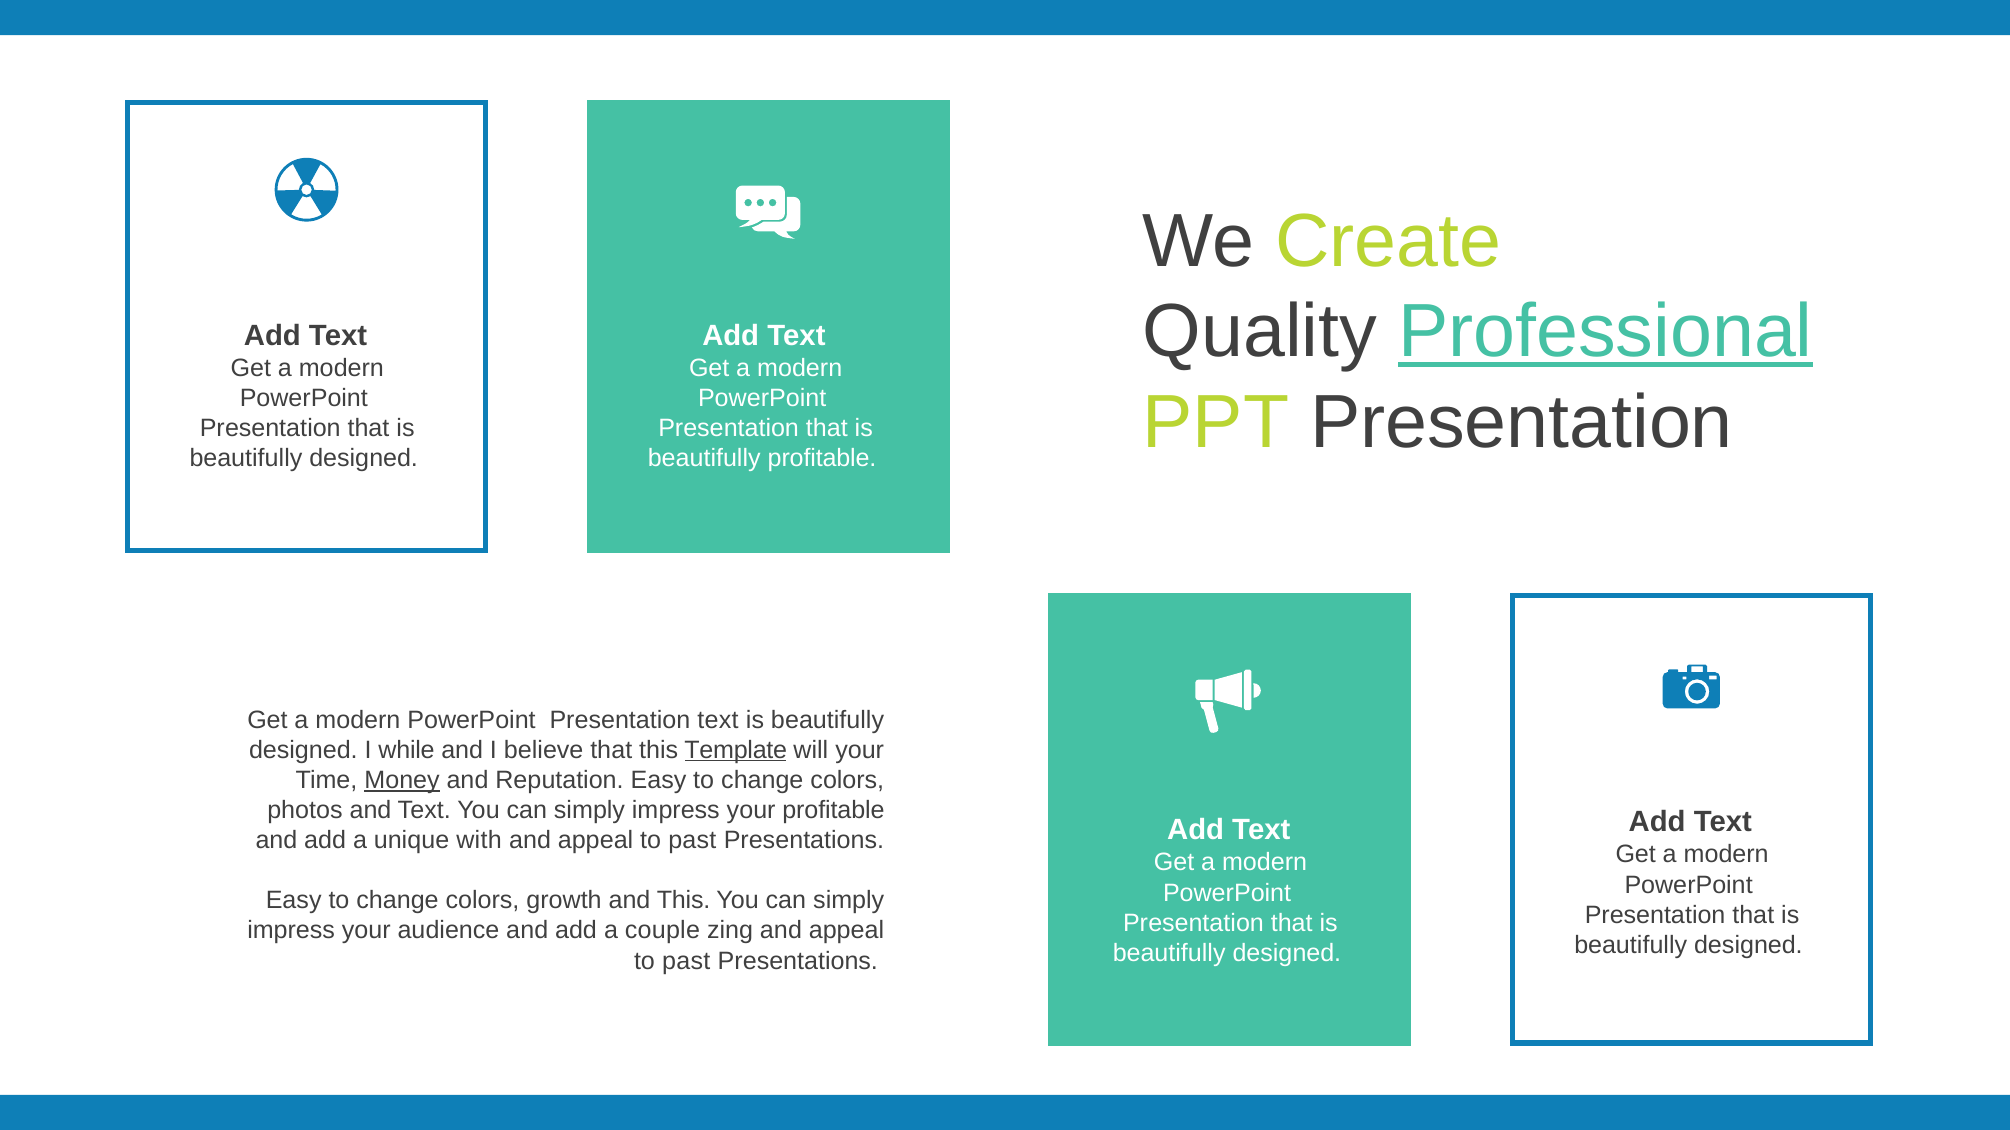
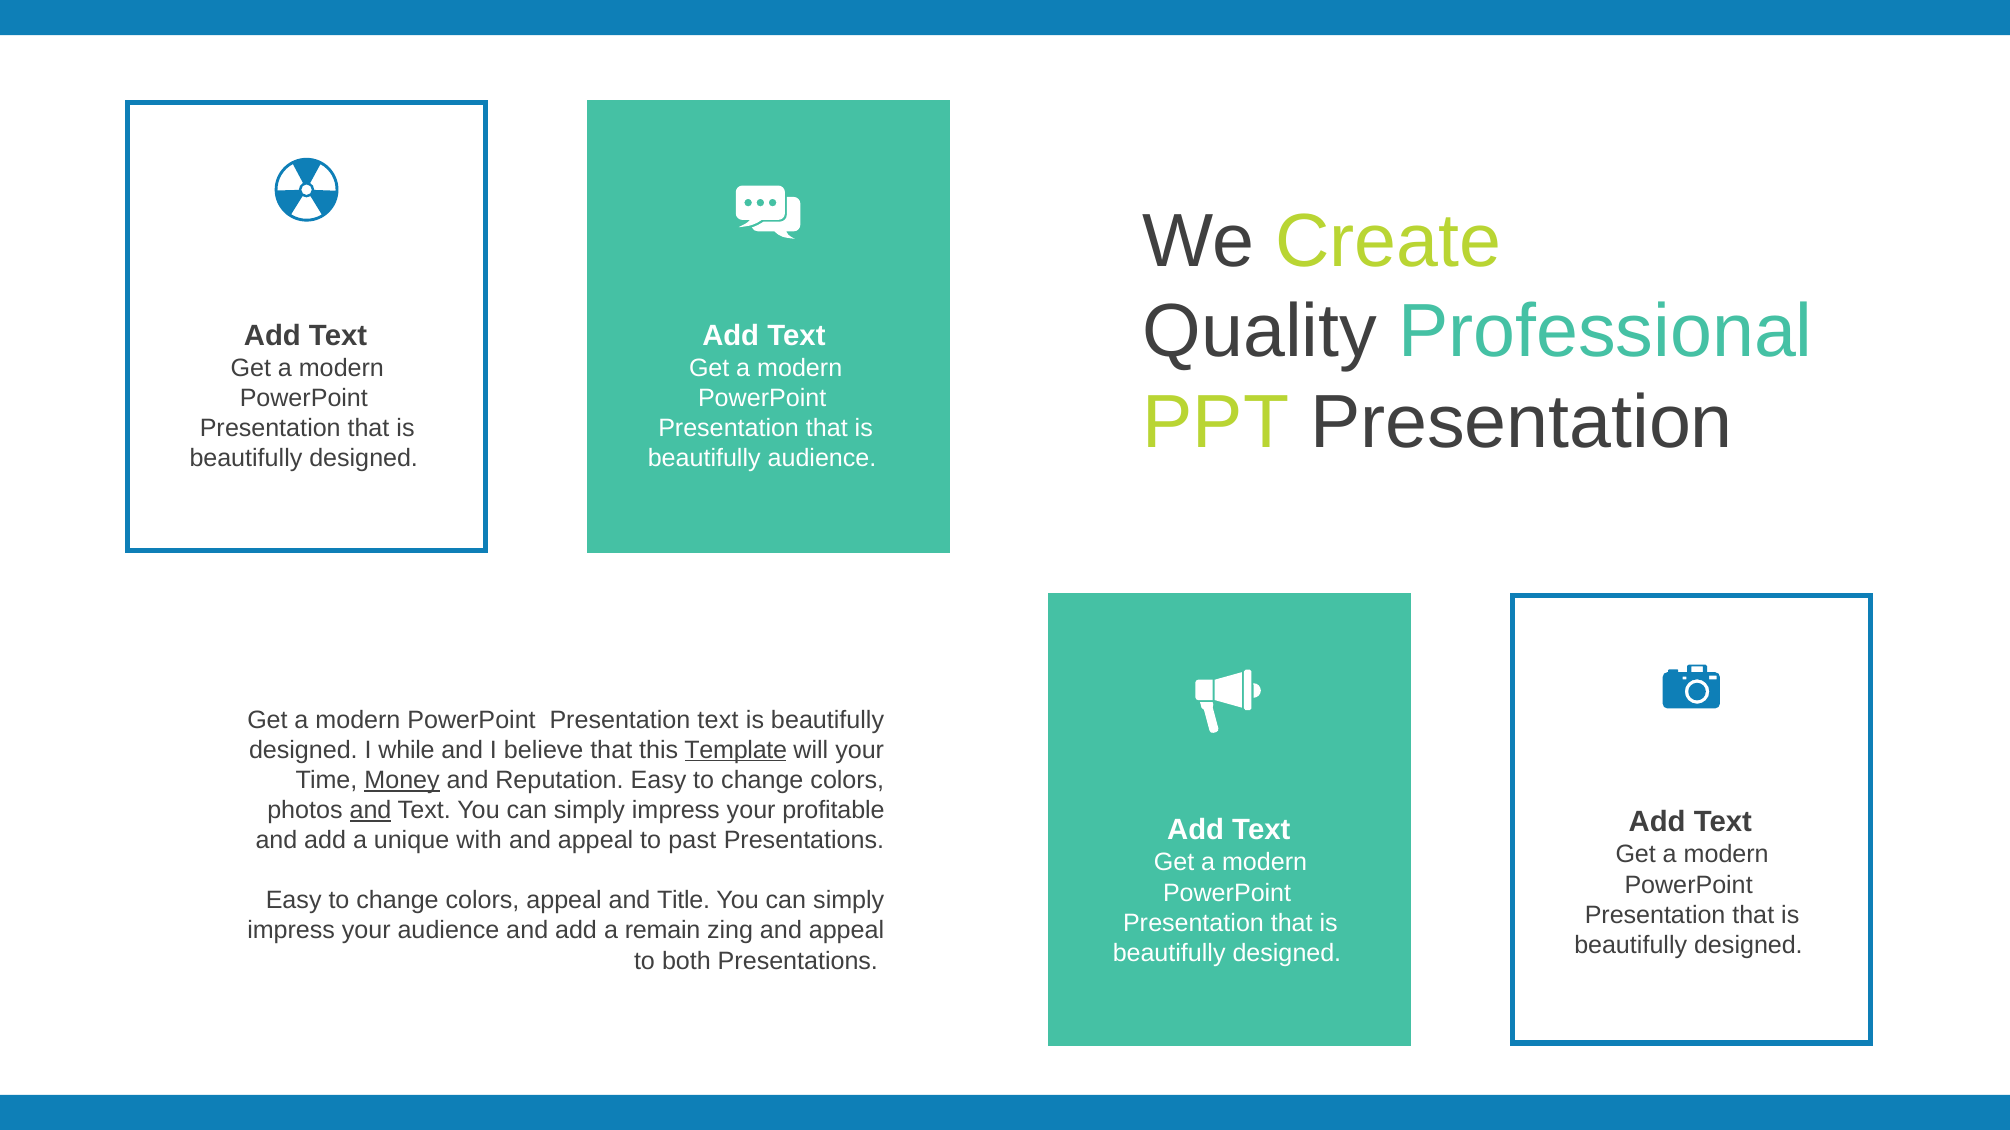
Professional underline: present -> none (1605, 332)
beautifully profitable: profitable -> audience (822, 459)
and underline: none -> present (371, 811)
colors growth: growth -> appeal (564, 901)
and This: This -> Title (684, 901)
couple: couple -> remain (663, 931)
past: past -> both (686, 961)
